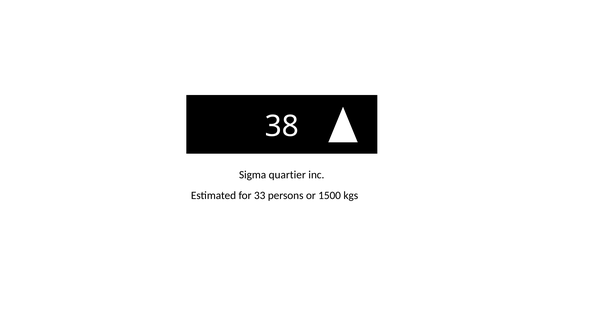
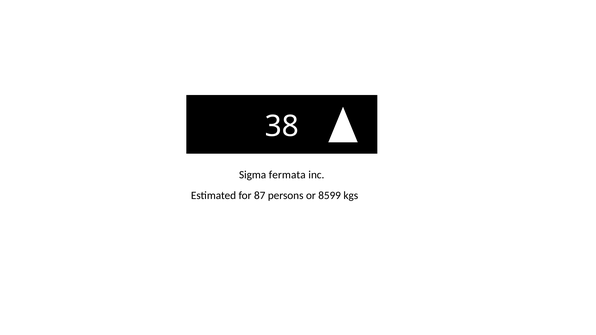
quartier: quartier -> fermata (287, 175)
33: 33 -> 87 (260, 196)
1500: 1500 -> 8599 (330, 196)
